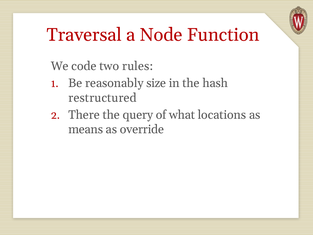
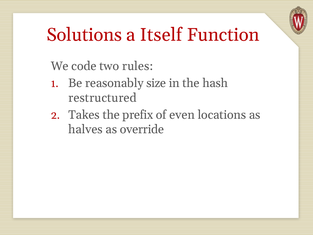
Traversal: Traversal -> Solutions (84, 35)
Node: Node -> Itself (161, 35)
There: There -> Takes (84, 115)
query: query -> prefix (138, 115)
what: what -> even (182, 115)
means: means -> halves (86, 129)
